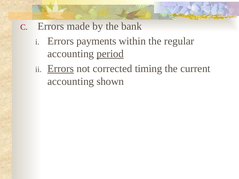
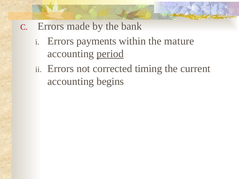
regular: regular -> mature (179, 41)
Errors underline: present -> none (61, 69)
shown: shown -> begins (110, 81)
